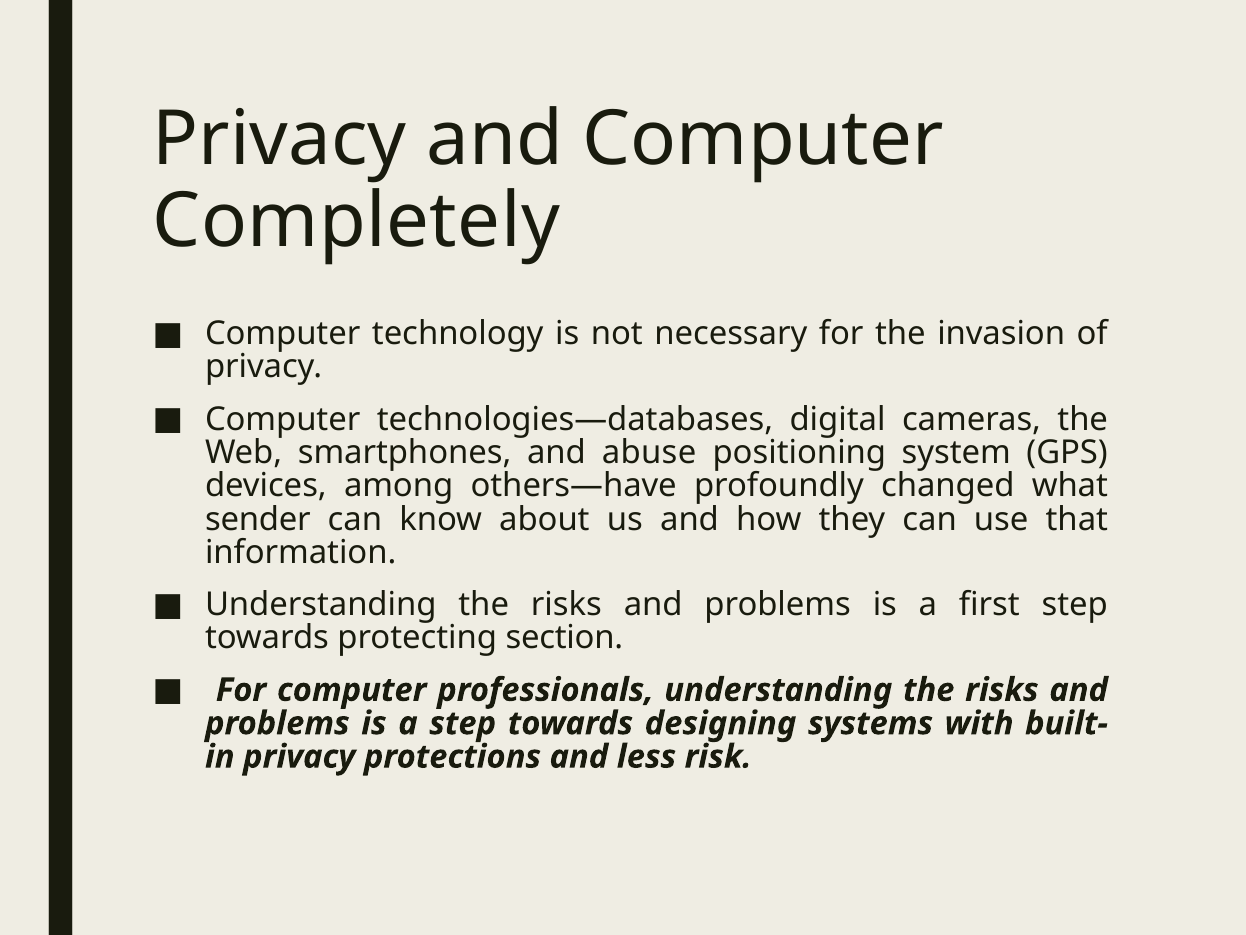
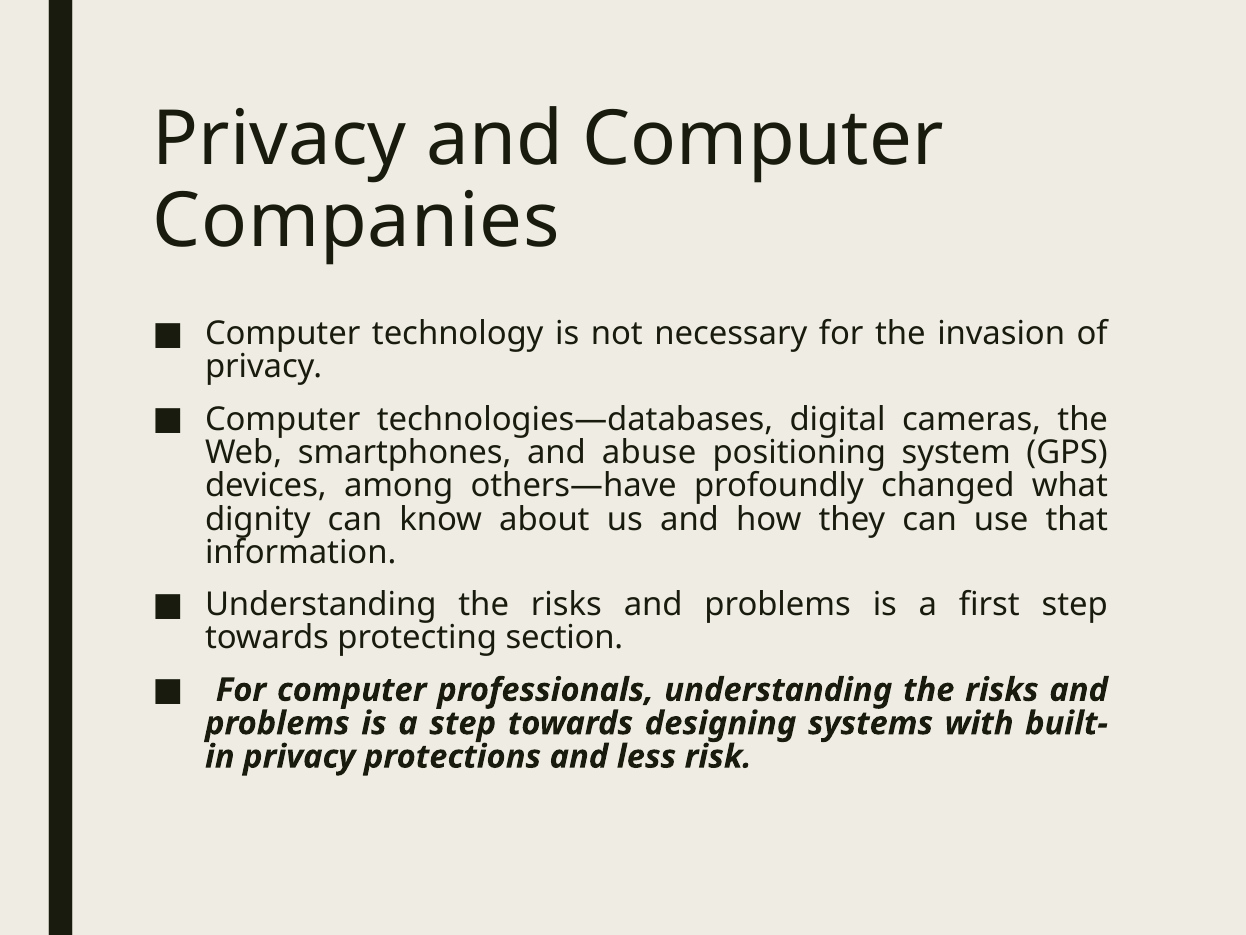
Completely: Completely -> Companies (356, 221)
sender: sender -> dignity (258, 519)
